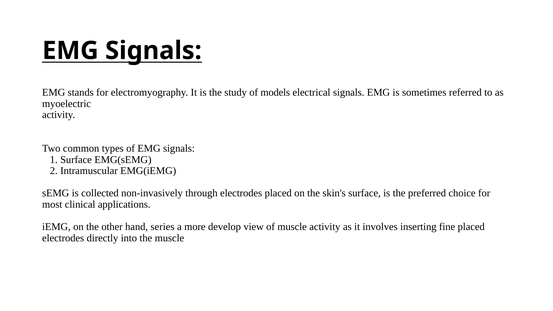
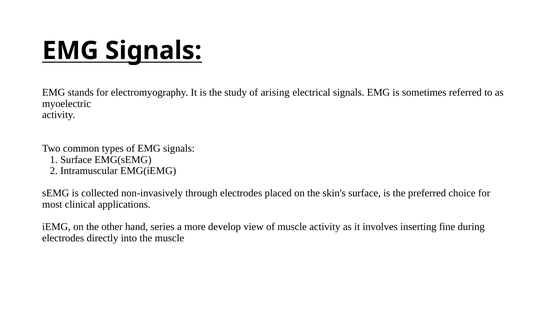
models: models -> arising (275, 92)
fine placed: placed -> during (471, 227)
